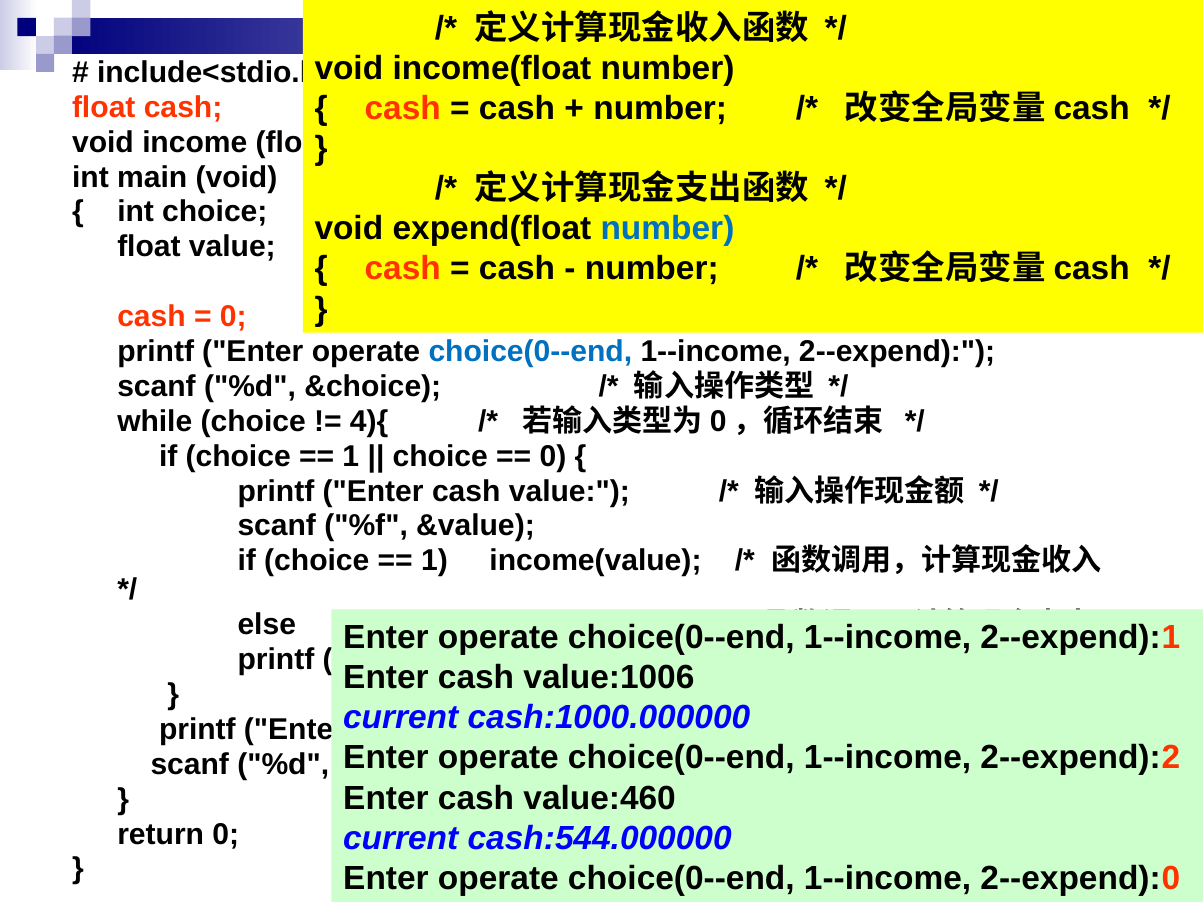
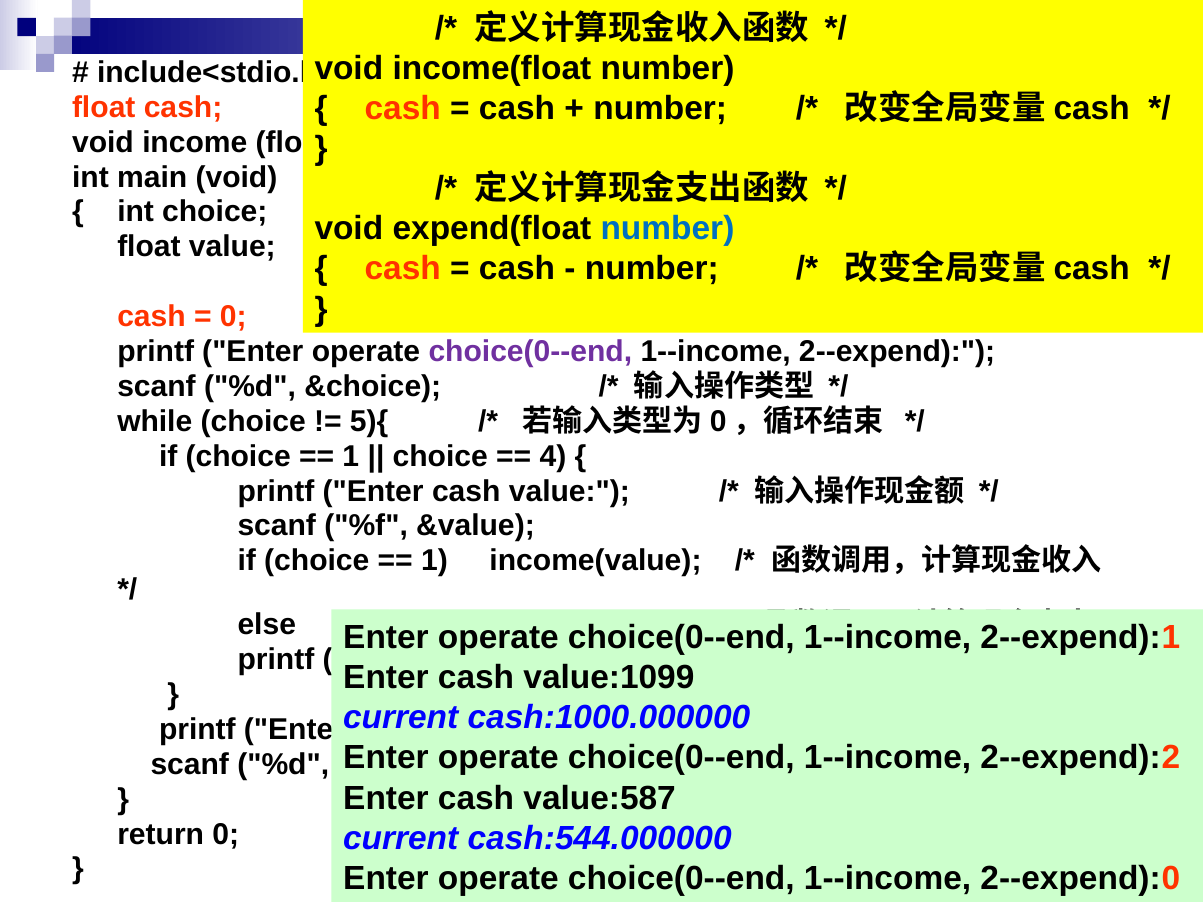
choice(0--end colour: blue -> purple (530, 352)
4){: 4){ -> 5){ (369, 421)
0: 0 -> 4 (553, 456)
value:1006: value:1006 -> value:1099 (609, 678)
value:460: value:460 -> value:587 (600, 798)
